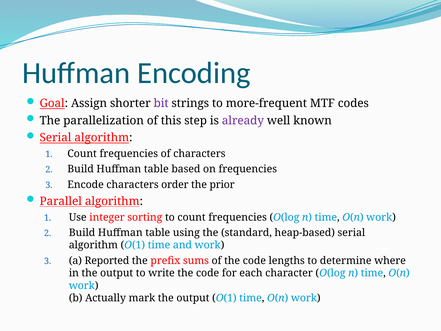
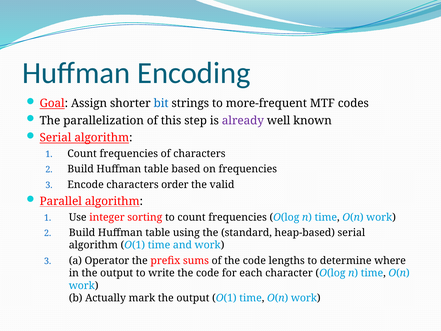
bit colour: purple -> blue (161, 103)
prior: prior -> valid (222, 185)
Reported: Reported -> Operator (107, 260)
